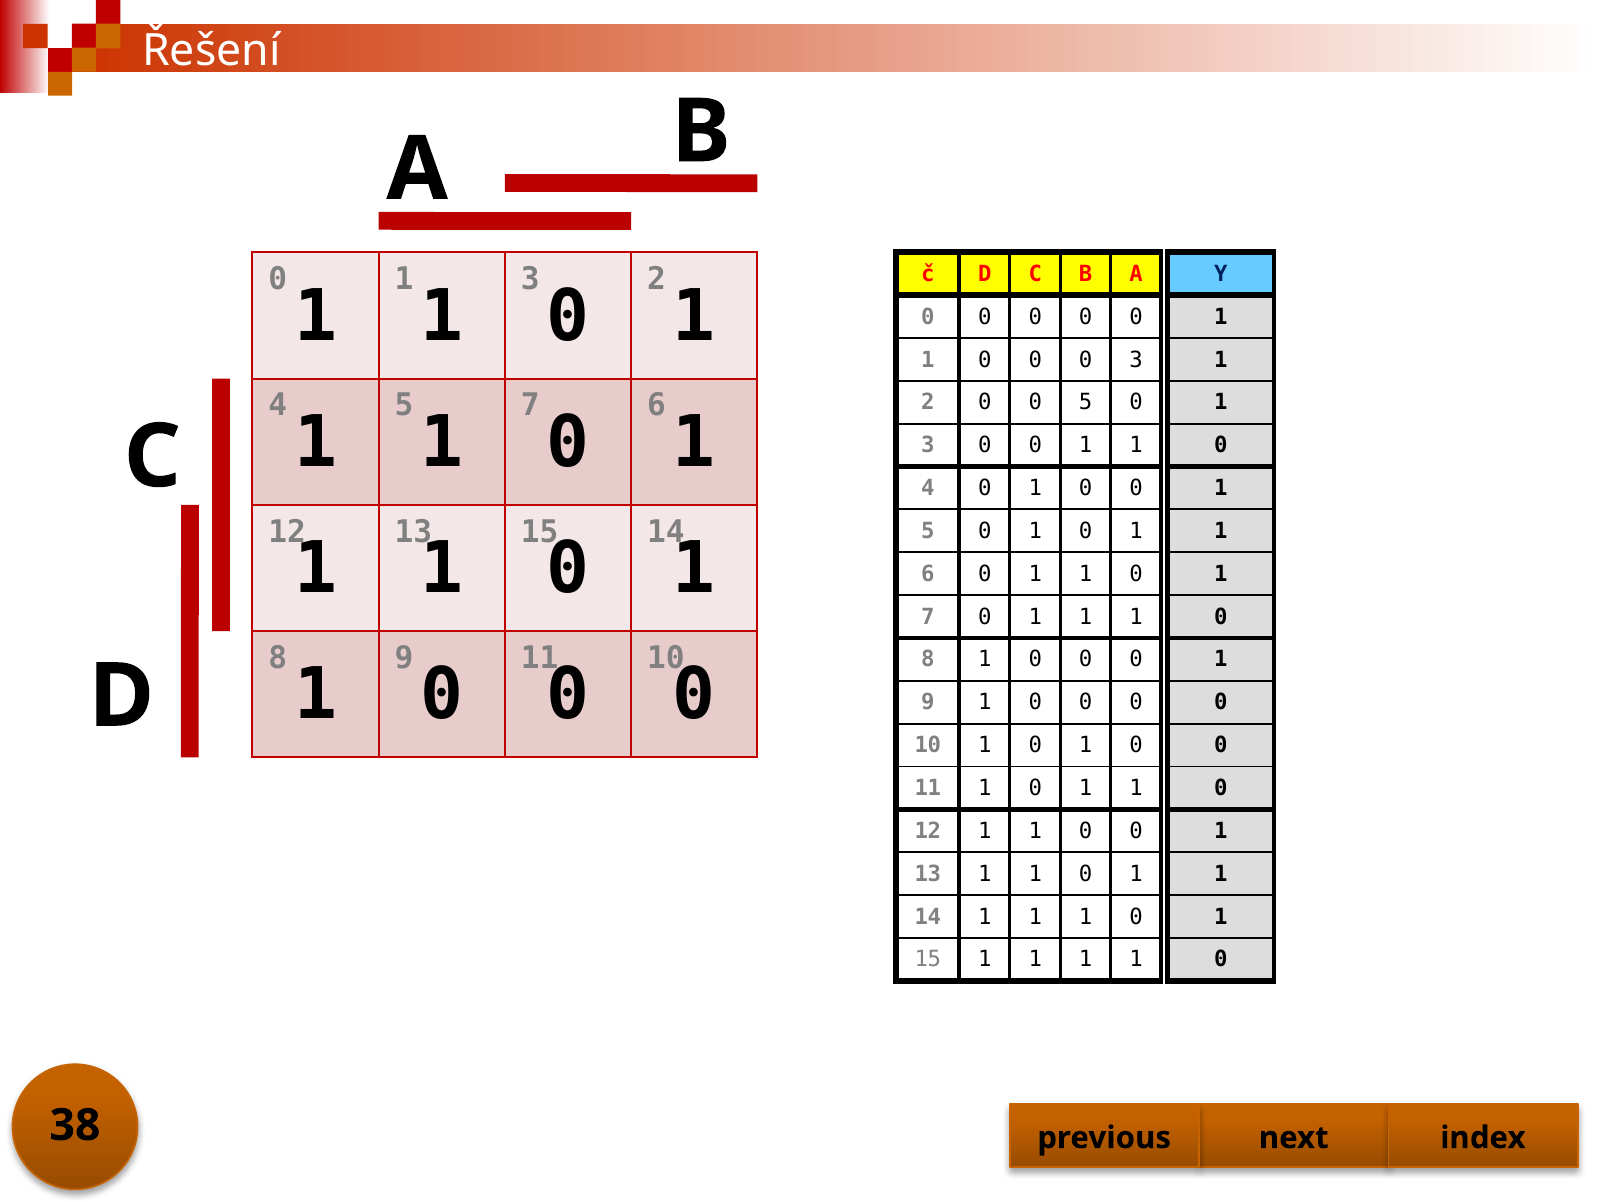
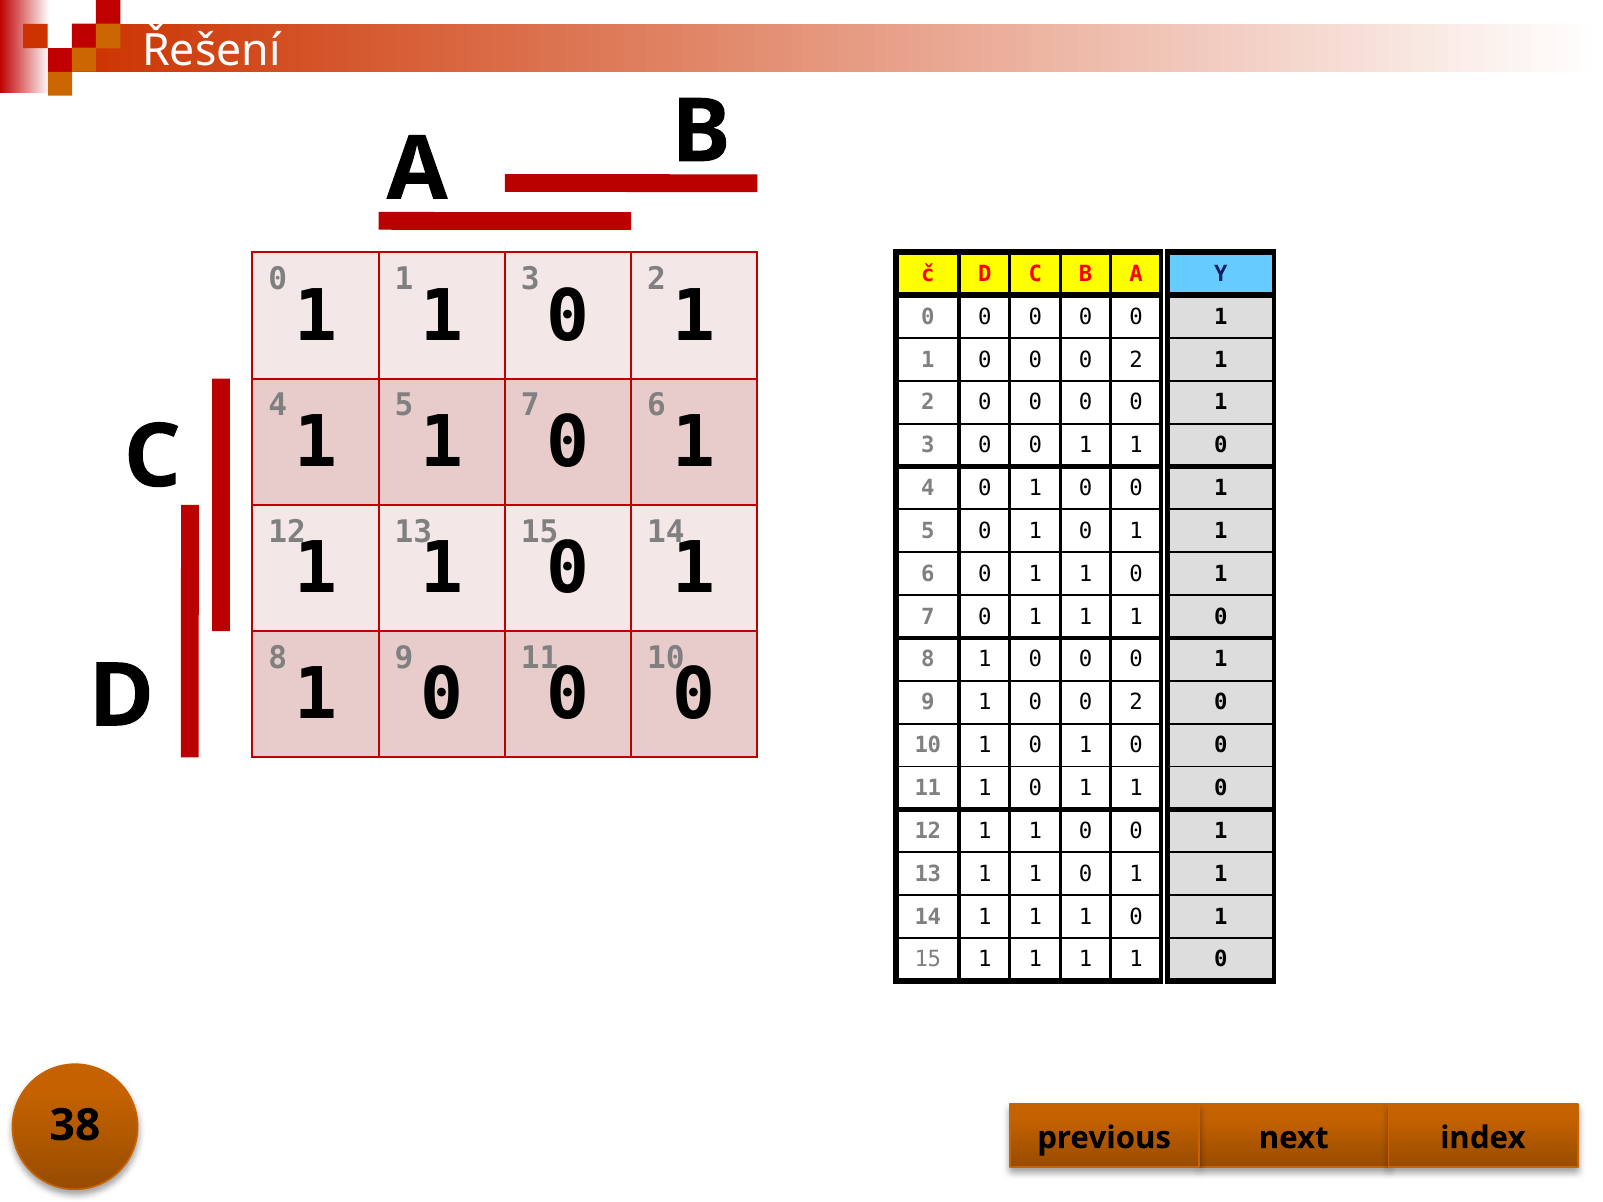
0 0 0 3: 3 -> 2 (1136, 360)
2 0 0 5: 5 -> 0 (1086, 403)
0: 0 -> 2 (1136, 703)
